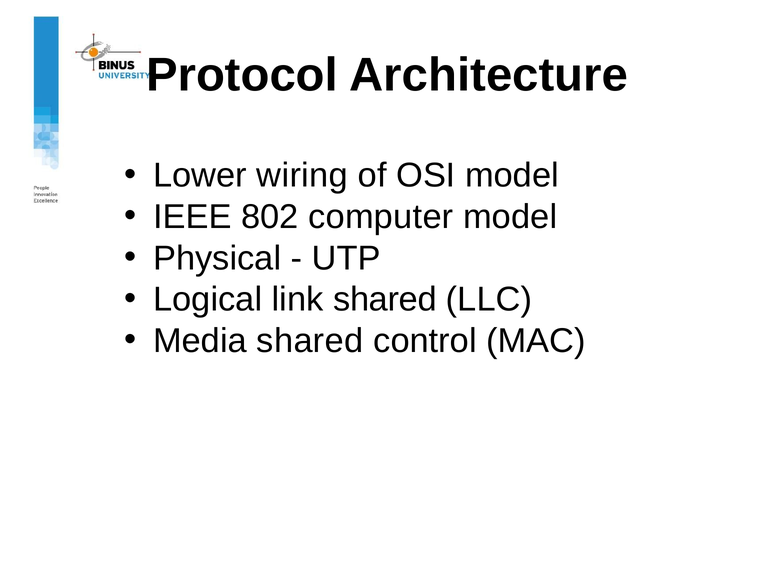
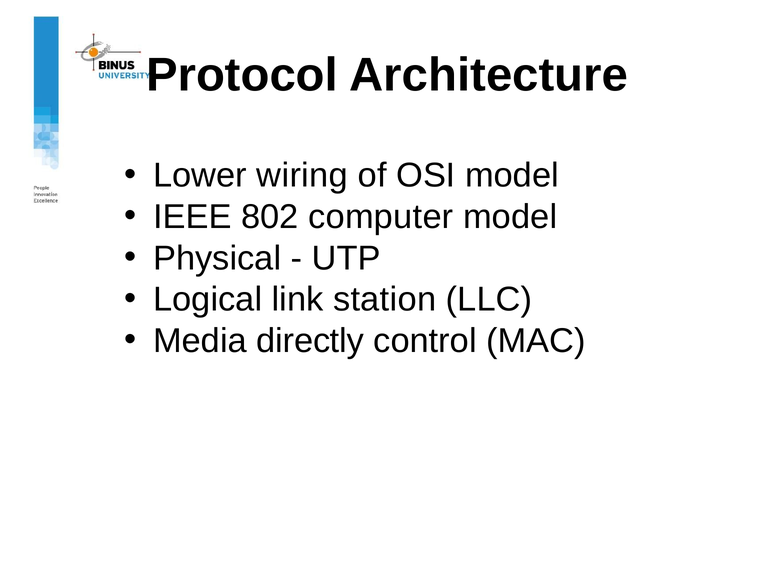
link shared: shared -> station (385, 300)
Media shared: shared -> directly (310, 341)
